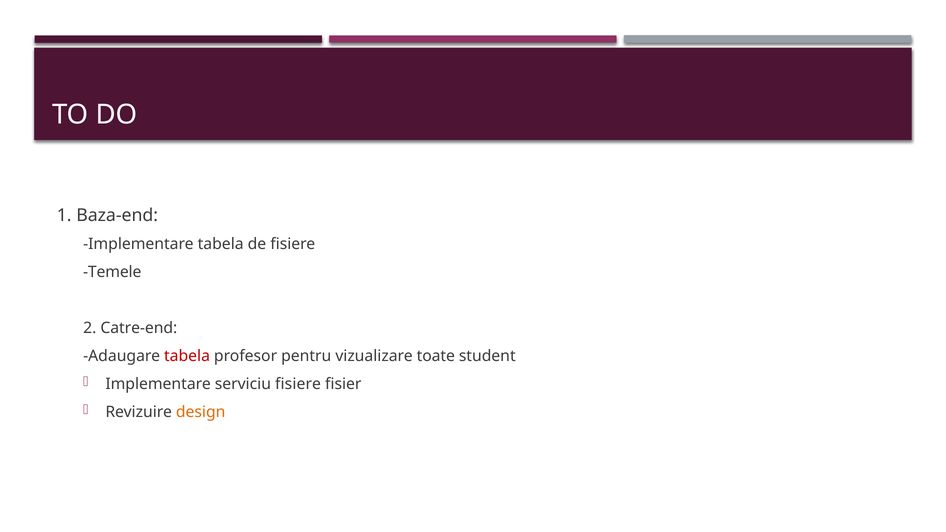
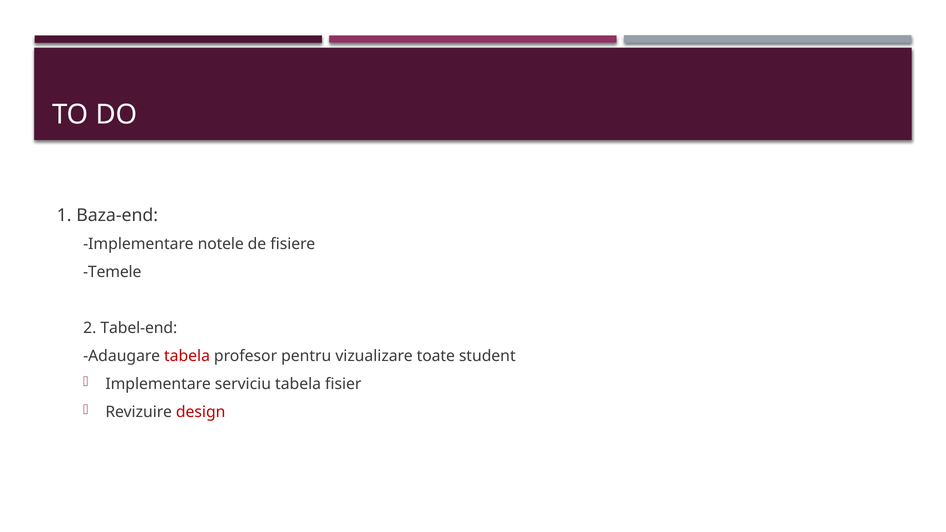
Implementare tabela: tabela -> notele (221, 244)
Catre-end: Catre-end -> Tabel-end (139, 328)
serviciu fisiere: fisiere -> tabela (298, 384)
design colour: orange -> red (201, 412)
